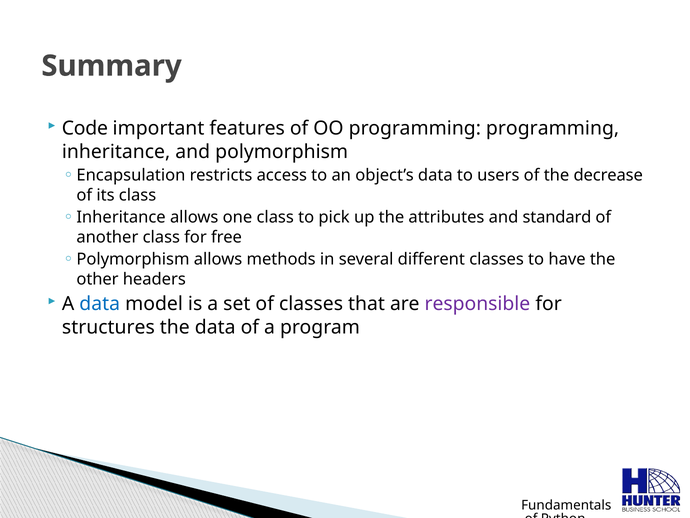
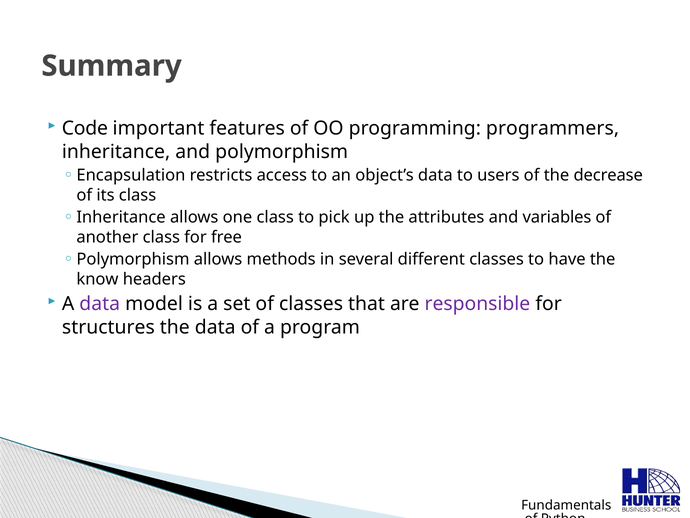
programming programming: programming -> programmers (553, 128)
standard: standard -> variables (557, 217)
other: other -> know (97, 279)
data colour: blue -> purple (100, 304)
